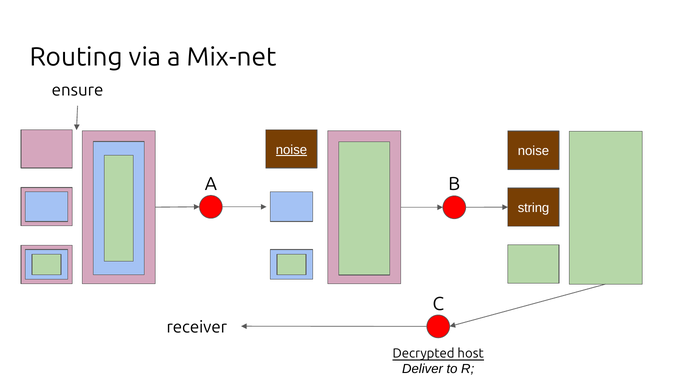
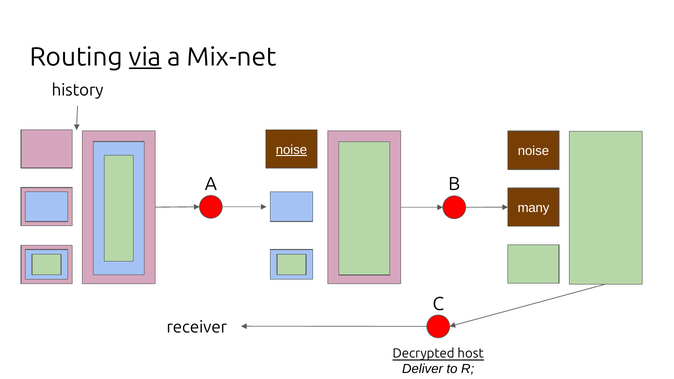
via underline: none -> present (145, 57)
ensure: ensure -> history (78, 90)
string: string -> many (534, 208)
